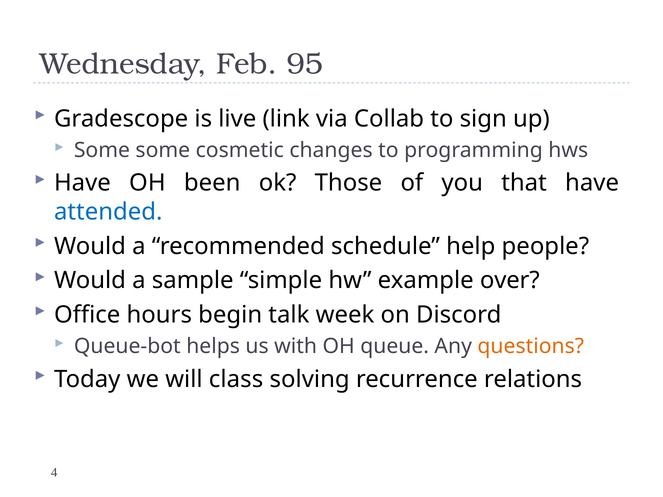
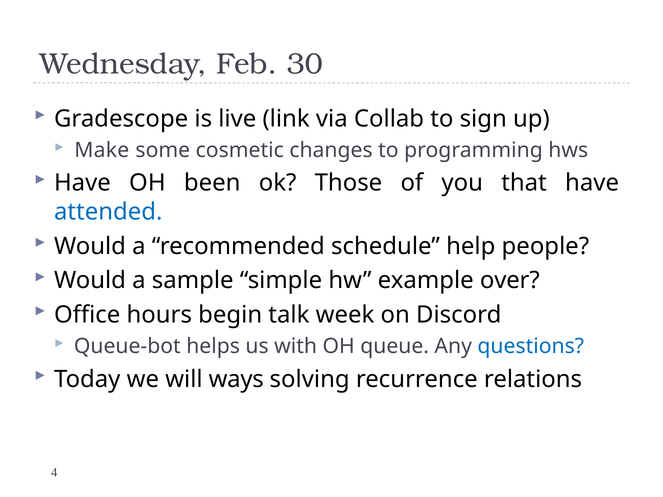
95: 95 -> 30 (305, 64)
Some: Some -> Make (102, 150)
questions colour: orange -> blue (531, 346)
class: class -> ways (236, 379)
